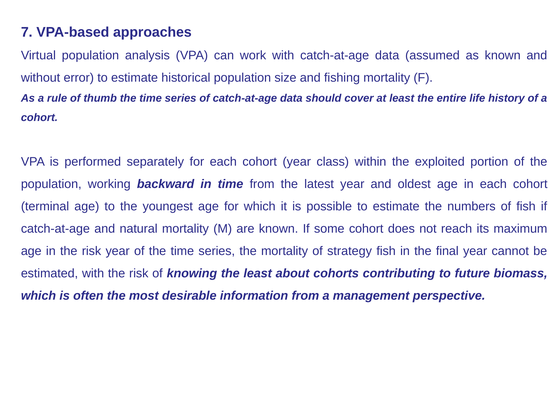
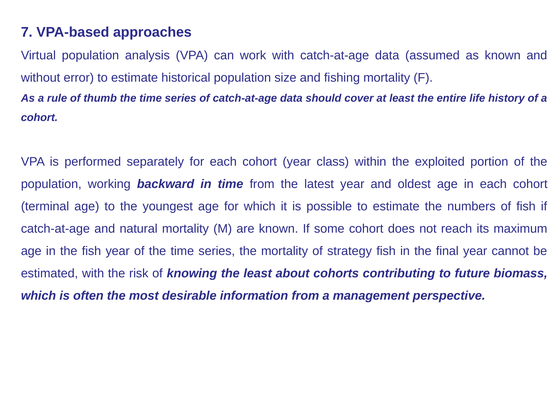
in the risk: risk -> fish (91, 251)
